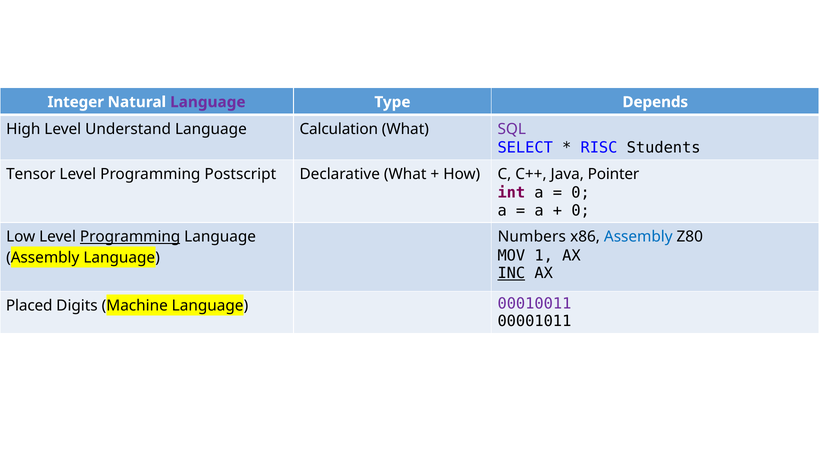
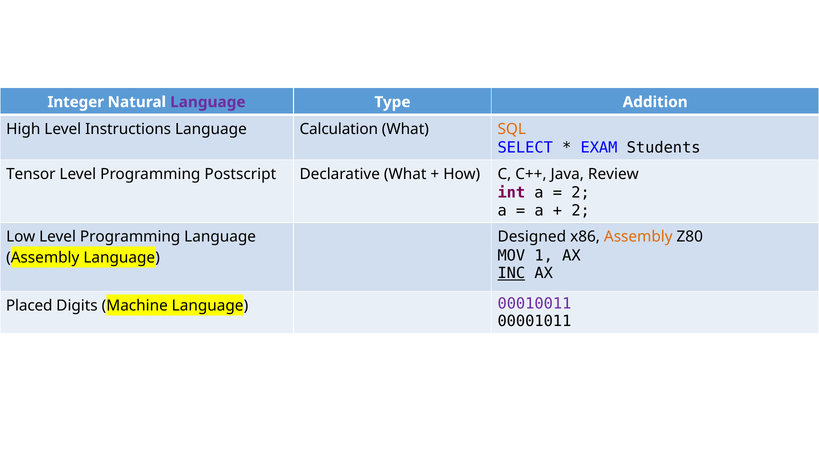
Depends: Depends -> Addition (655, 102)
Understand: Understand -> Instructions (128, 129)
SQL colour: purple -> orange (512, 129)
RISC: RISC -> EXAM (599, 148)
Pointer: Pointer -> Review (613, 174)
0: 0 -> 2 (581, 193)
0: 0 -> 2 (581, 211)
Programming underline: present -> none (130, 237)
Numbers: Numbers -> Designed (532, 237)
Assembly colour: blue -> orange (638, 237)
